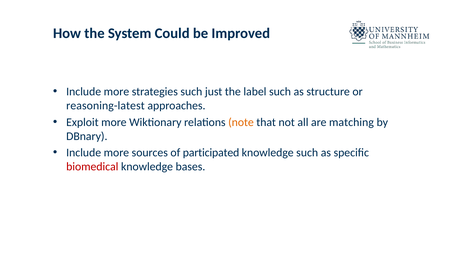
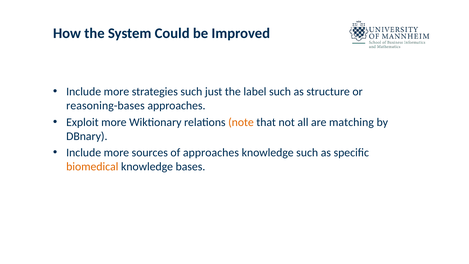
reasoning-latest: reasoning-latest -> reasoning-bases (105, 106)
of participated: participated -> approaches (211, 153)
biomedical colour: red -> orange (92, 167)
